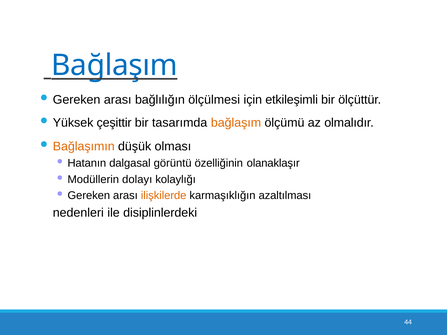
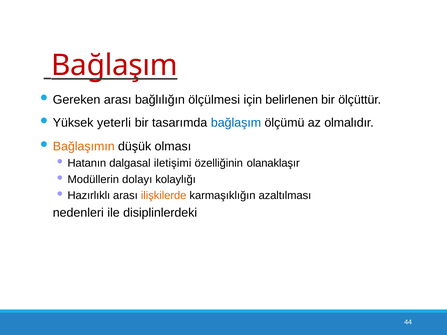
Bağlaşım colour: blue -> red (114, 65)
etkileşimli: etkileşimli -> belirlenen (292, 100)
çeşittir: çeşittir -> yeterli (114, 123)
bağlaşım colour: orange -> blue (236, 123)
görüntü: görüntü -> iletişimi (173, 163)
Gereken: Gereken -> Hazırlıklı (89, 196)
